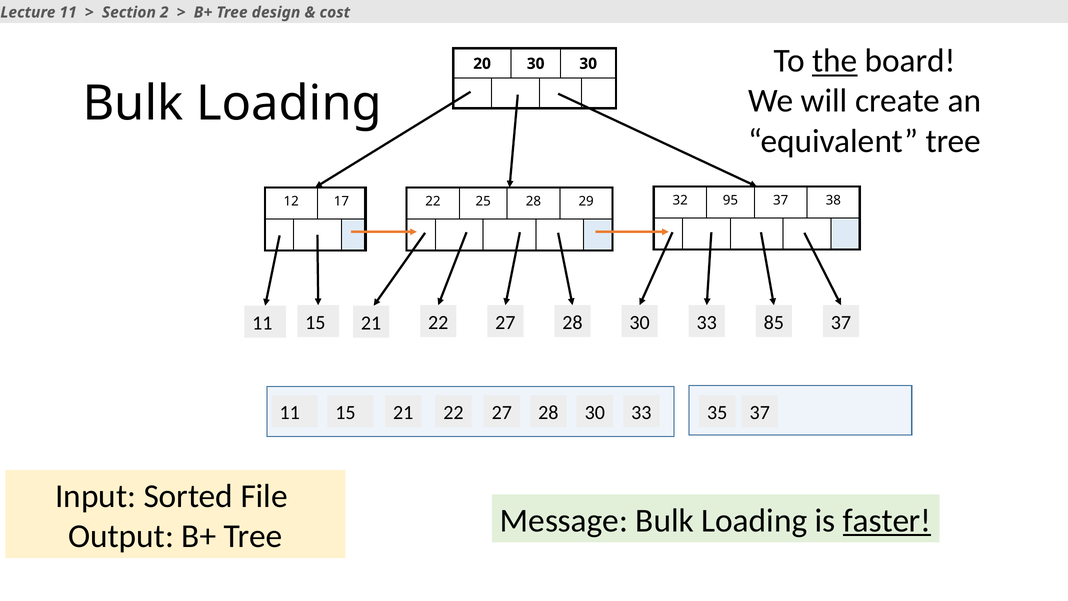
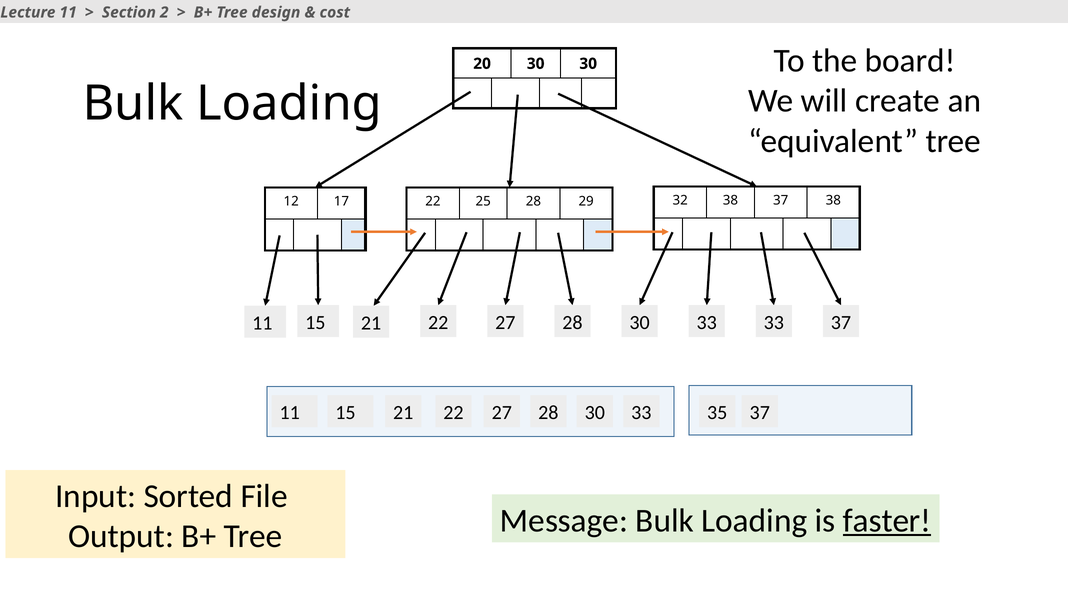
the underline: present -> none (835, 61)
32 95: 95 -> 38 (730, 200)
33 85: 85 -> 33 (774, 322)
